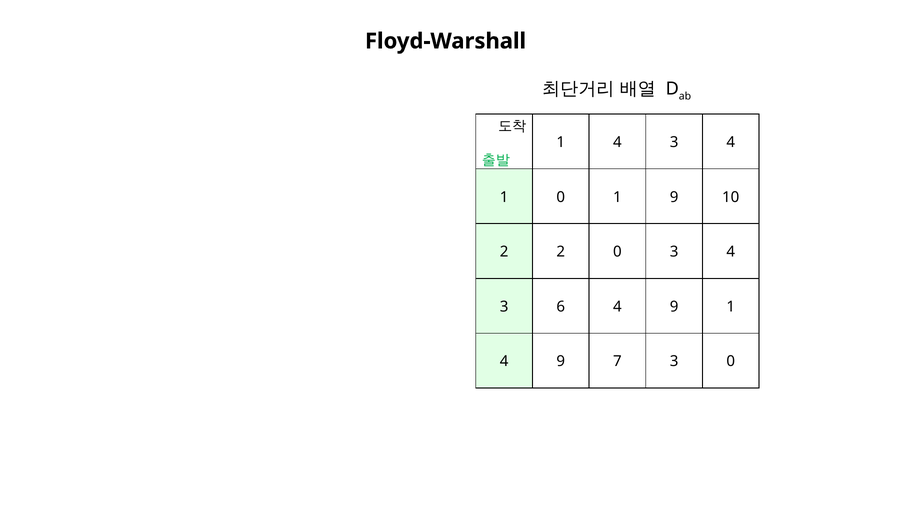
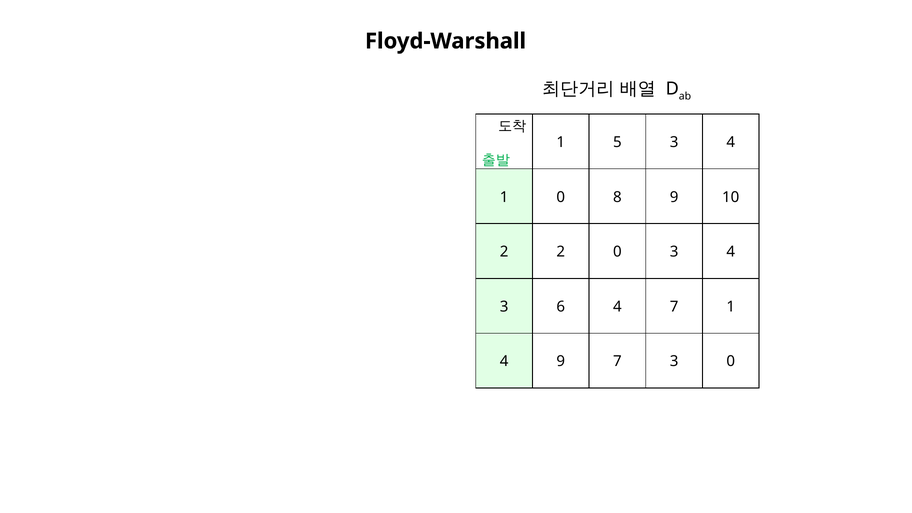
4: 4 -> 5 (617, 142)
0 1: 1 -> 8 (617, 197)
6 4 9: 9 -> 7 (674, 307)
